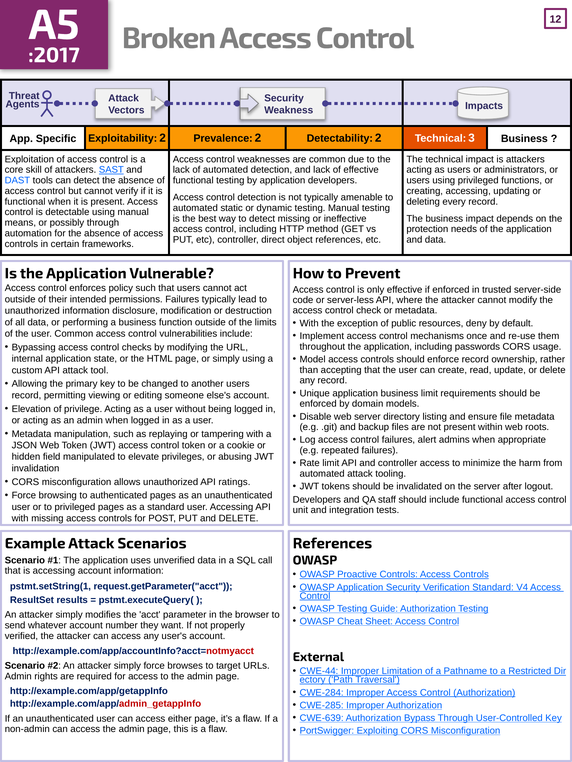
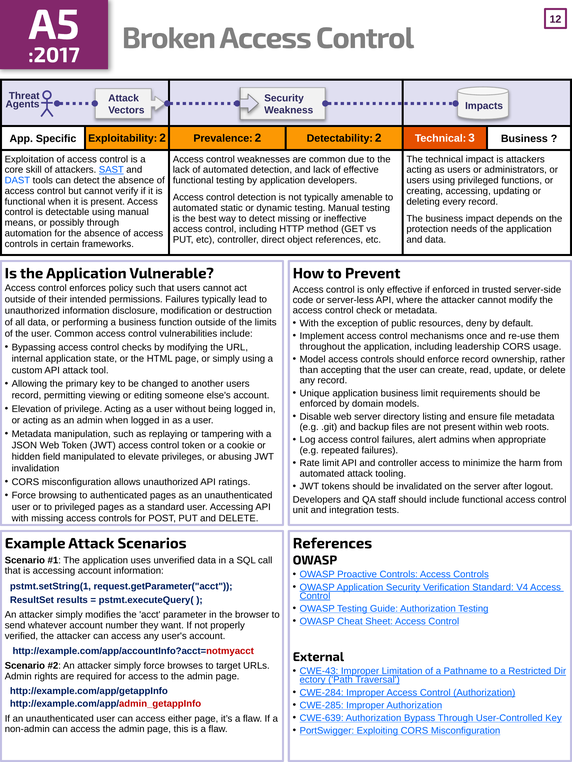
passwords: passwords -> leadership (477, 347)
CWE-44: CWE-44 -> CWE-43 (319, 672)
